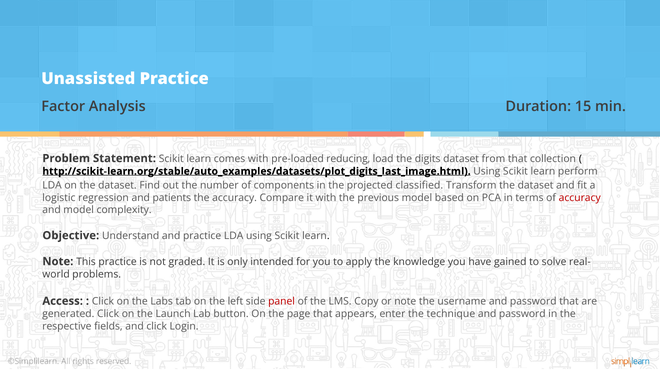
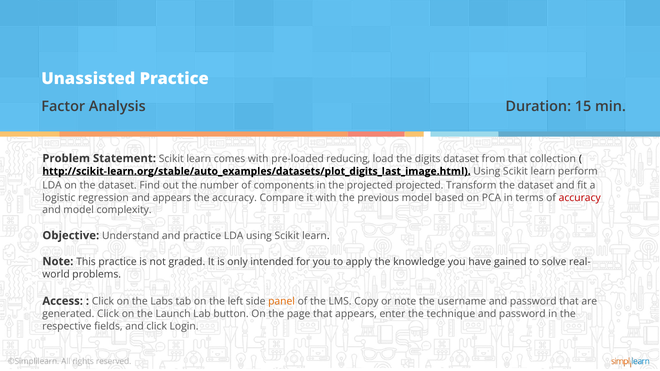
projected classified: classified -> projected (419, 185)
and patients: patients -> appears (172, 198)
panel colour: red -> orange (282, 302)
